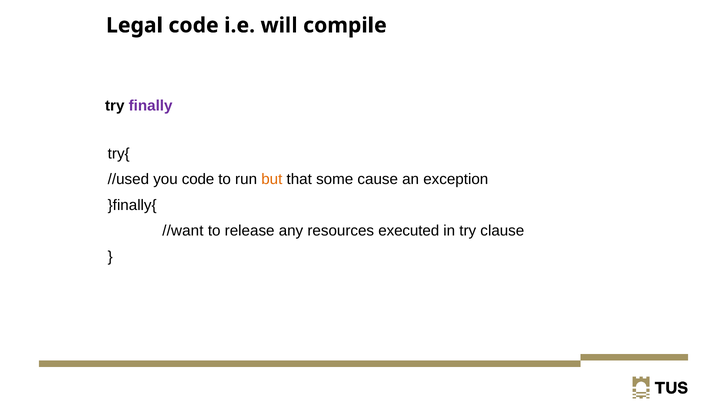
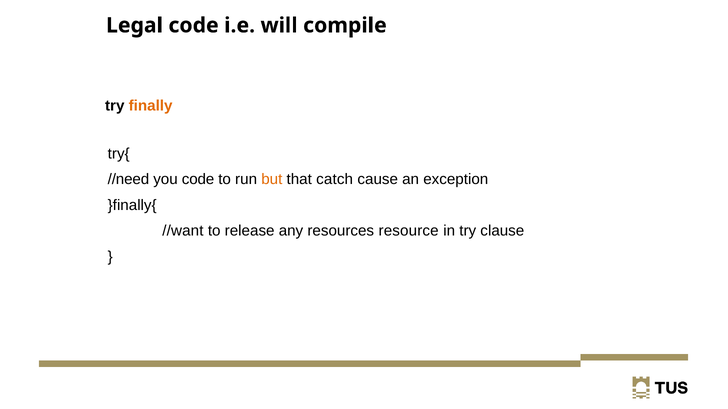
finally colour: purple -> orange (151, 106)
//used: //used -> //need (128, 179)
some: some -> catch (335, 179)
executed: executed -> resource (409, 231)
